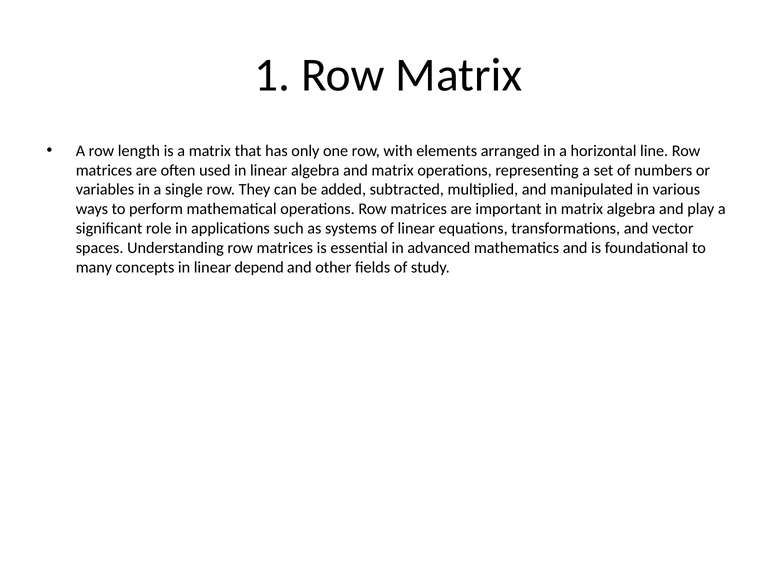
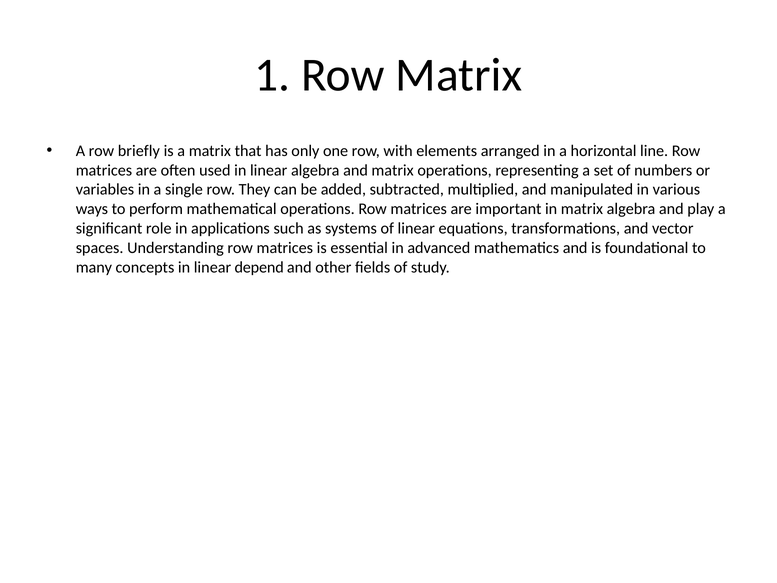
length: length -> briefly (139, 151)
